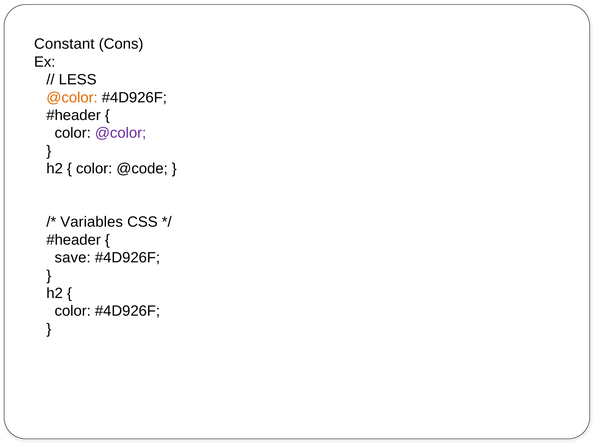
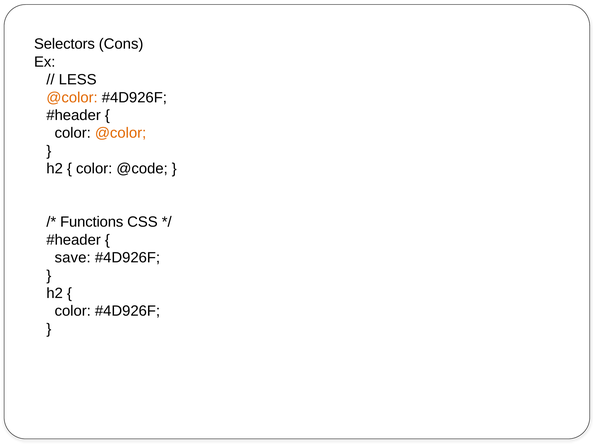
Constant: Constant -> Selectors (64, 44)
@color colour: purple -> orange (121, 133)
Variables: Variables -> Functions (92, 222)
